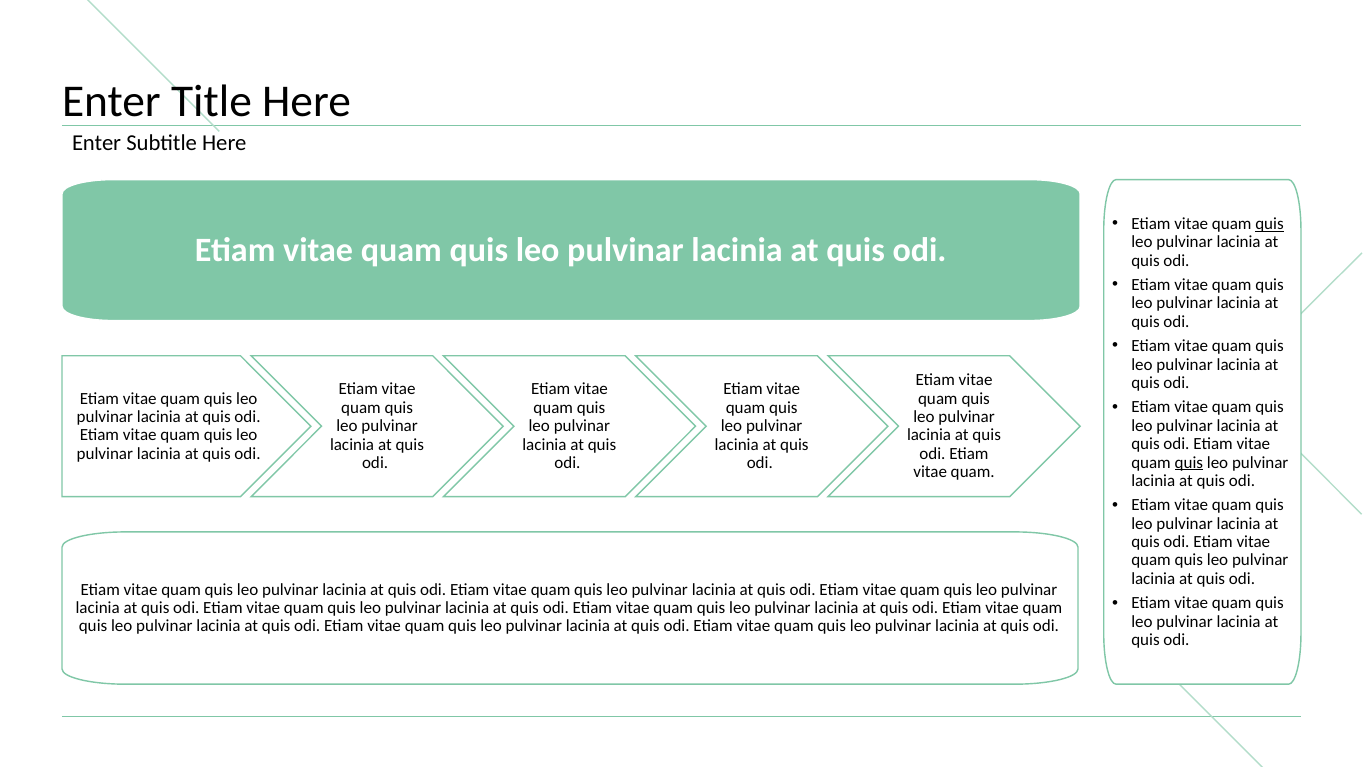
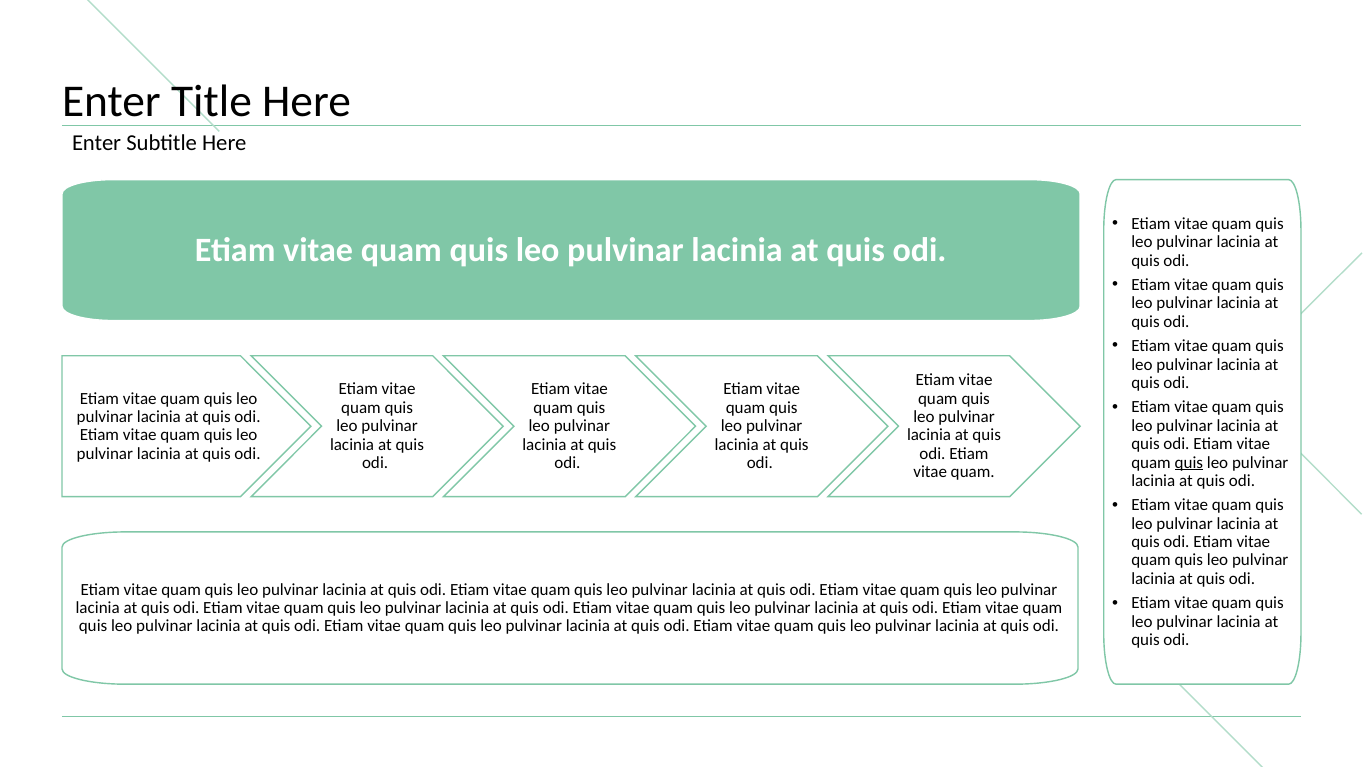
quis underline: present -> none (1269, 224)
